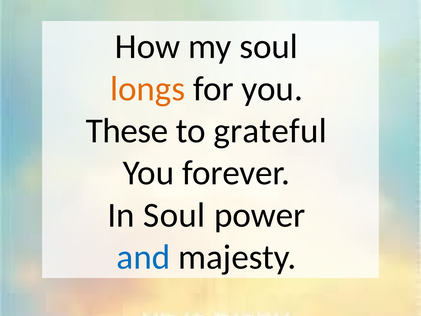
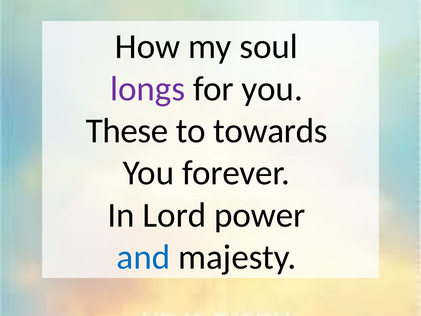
longs colour: orange -> purple (148, 89)
grateful: grateful -> towards (270, 131)
In Soul: Soul -> Lord (174, 215)
